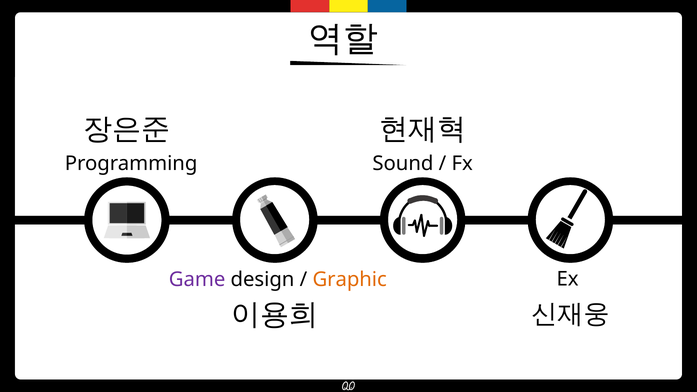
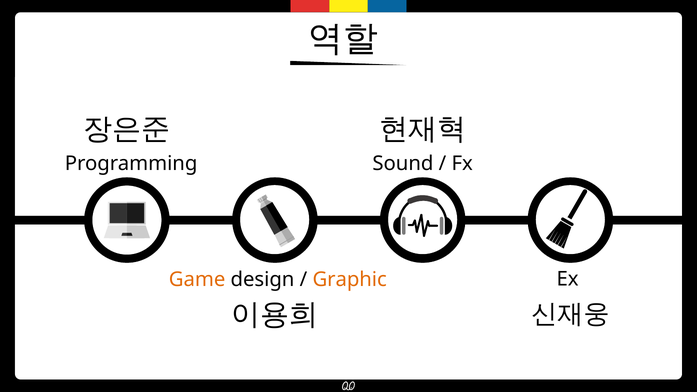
Game colour: purple -> orange (197, 280)
